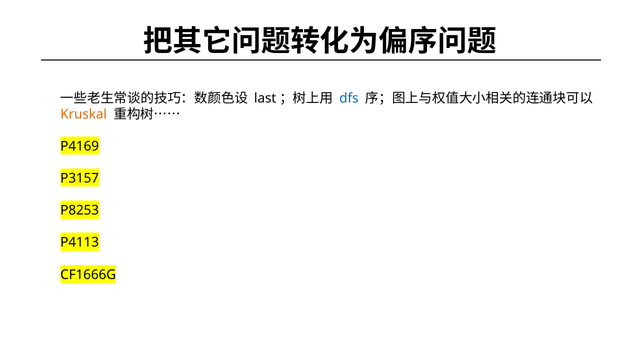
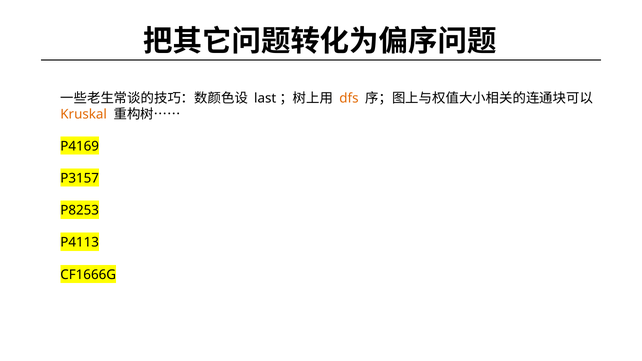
dfs colour: blue -> orange (349, 98)
